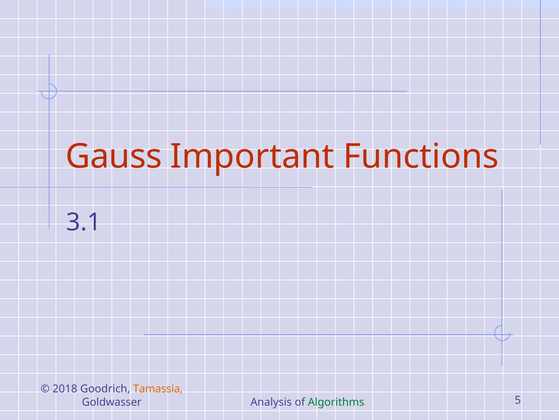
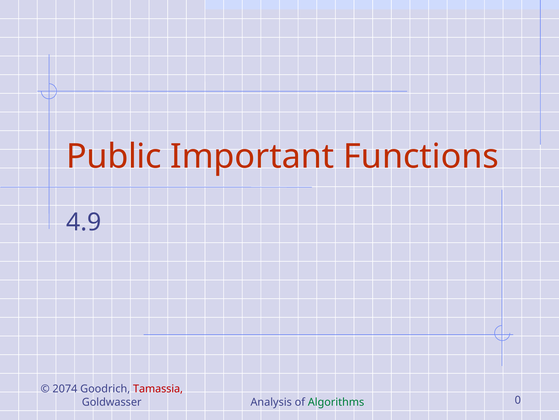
Gauss: Gauss -> Public (114, 156)
3.1: 3.1 -> 4.9 (84, 222)
2018: 2018 -> 2074 (65, 388)
Tamassia colour: orange -> red (158, 388)
5: 5 -> 0 (518, 400)
